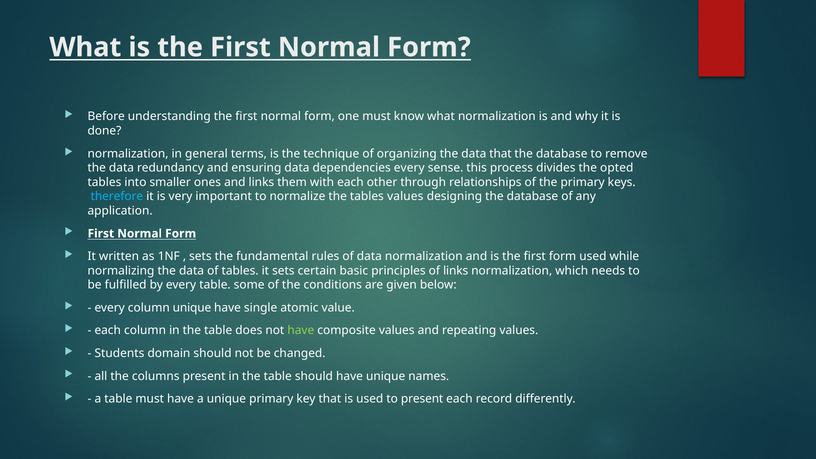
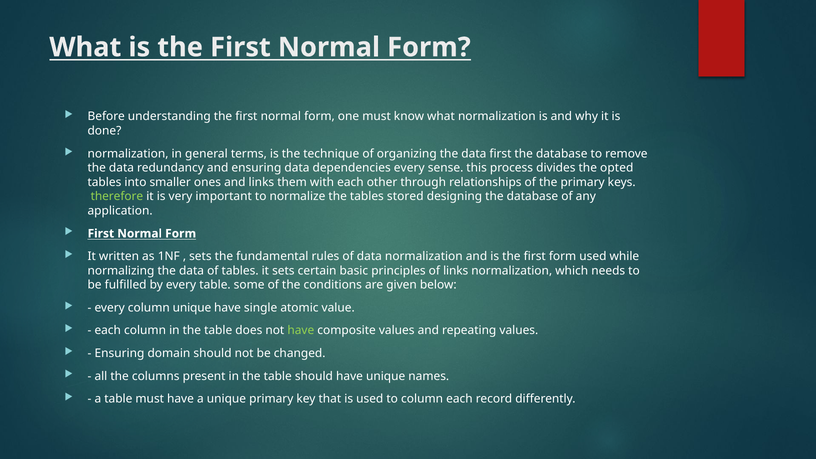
data that: that -> first (500, 154)
therefore colour: light blue -> light green (117, 196)
tables values: values -> stored (405, 196)
Students: Students -> Ensuring (119, 353)
to present: present -> column (422, 399)
